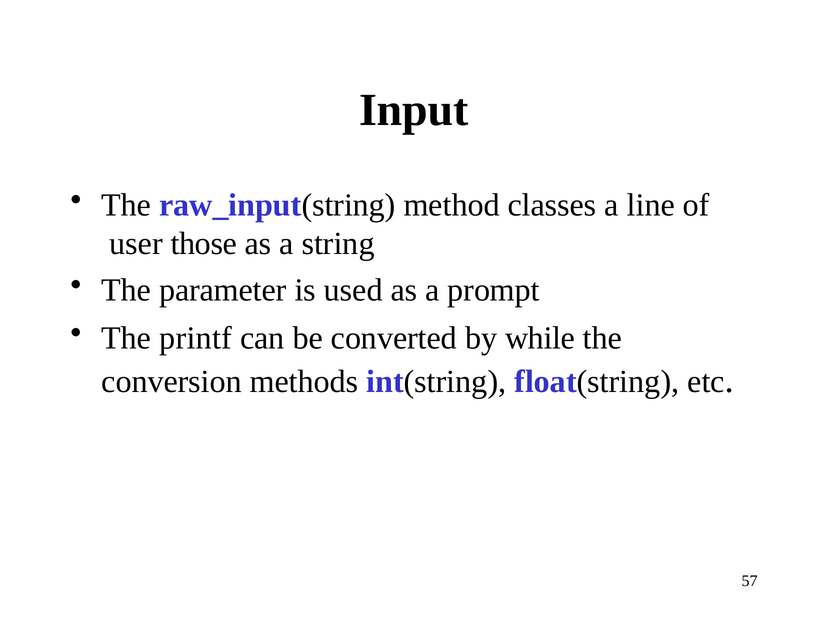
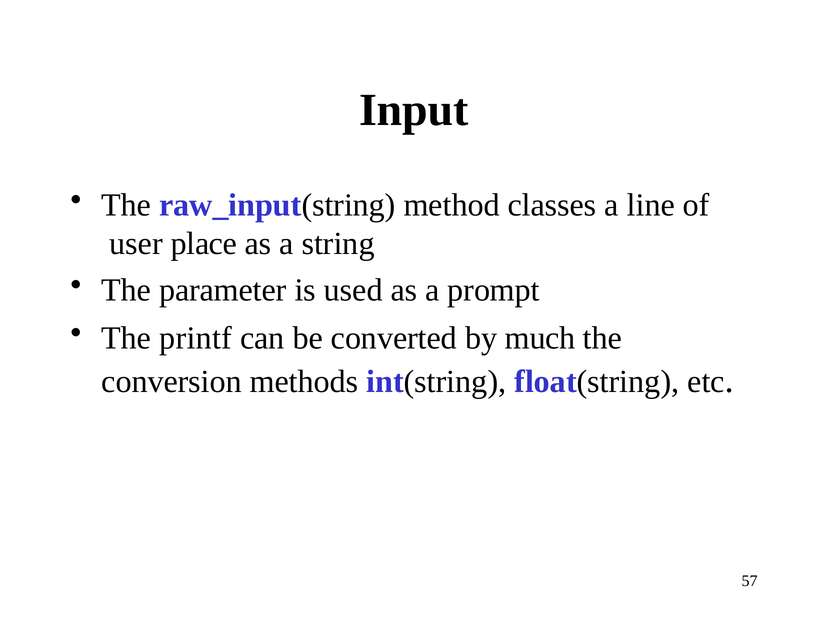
those: those -> place (204, 244)
while: while -> much (540, 338)
